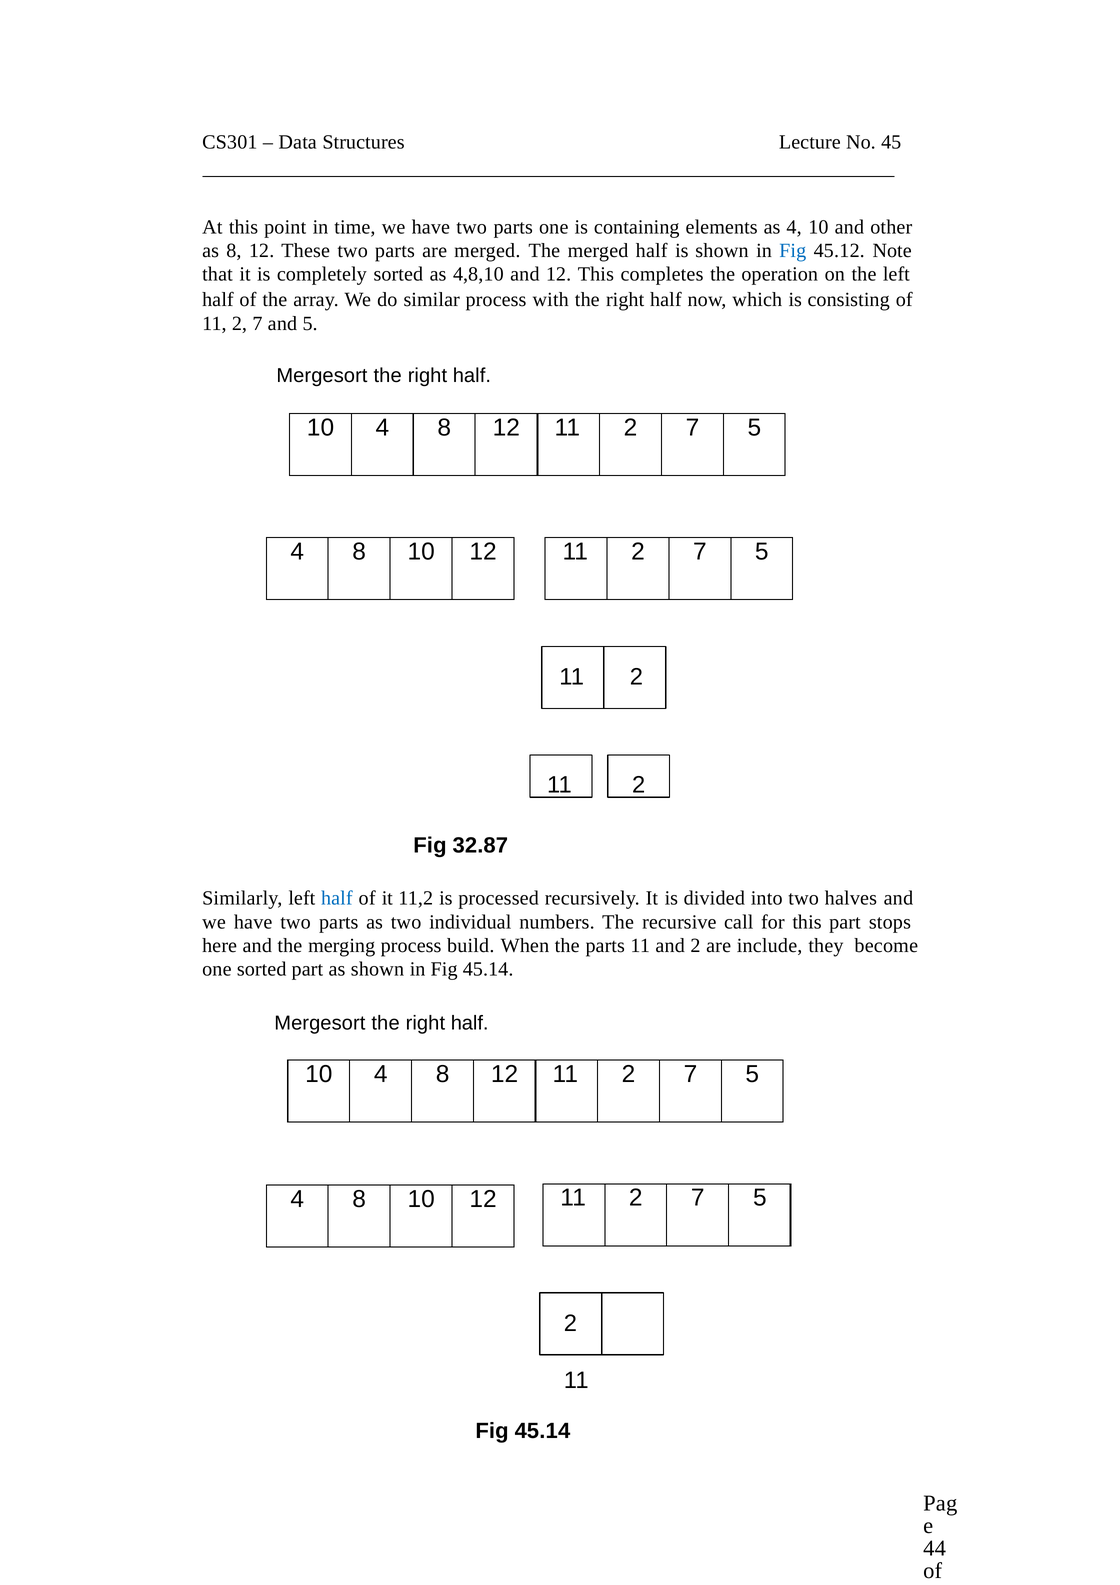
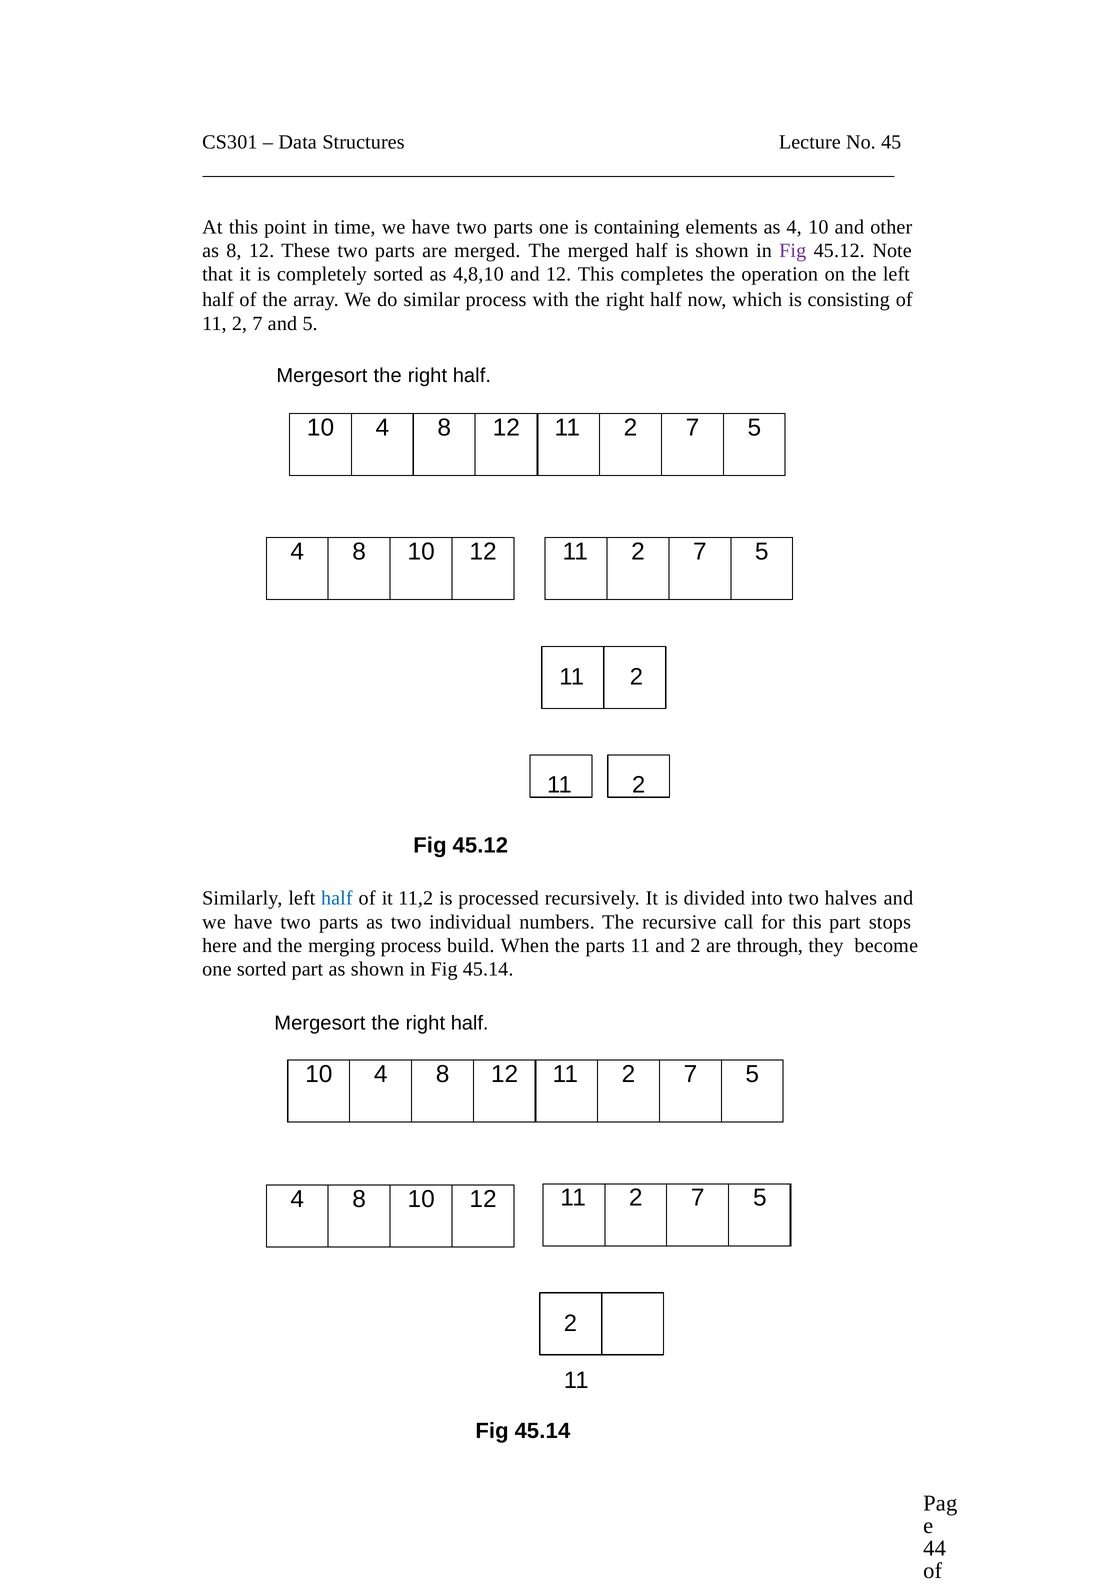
Fig colour: blue -> purple (793, 251)
32.87: 32.87 -> 45.12 (480, 846)
include: include -> through (770, 946)
